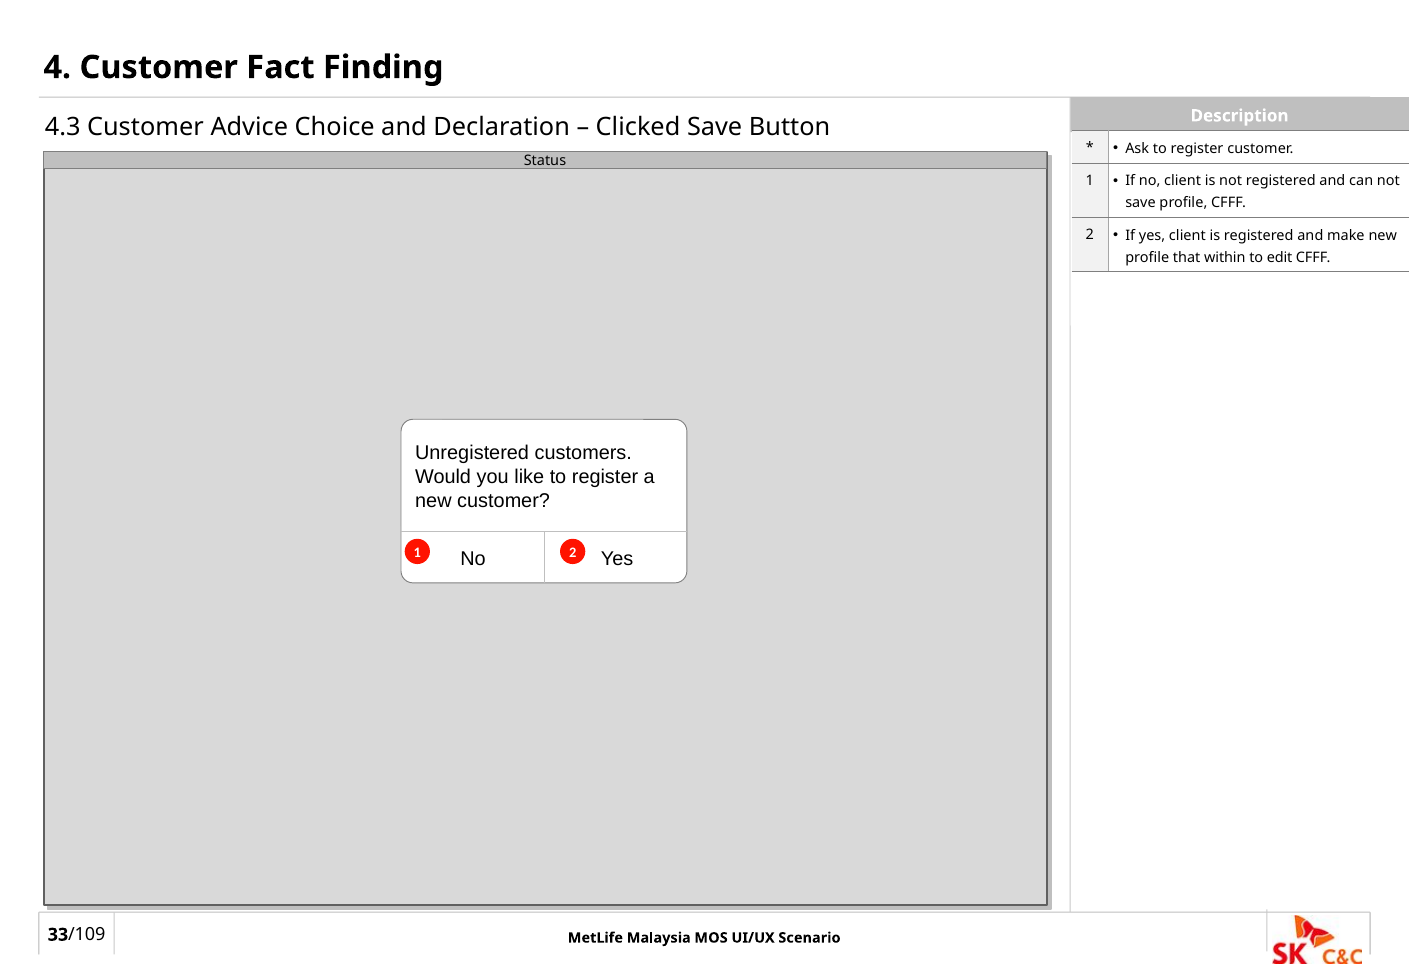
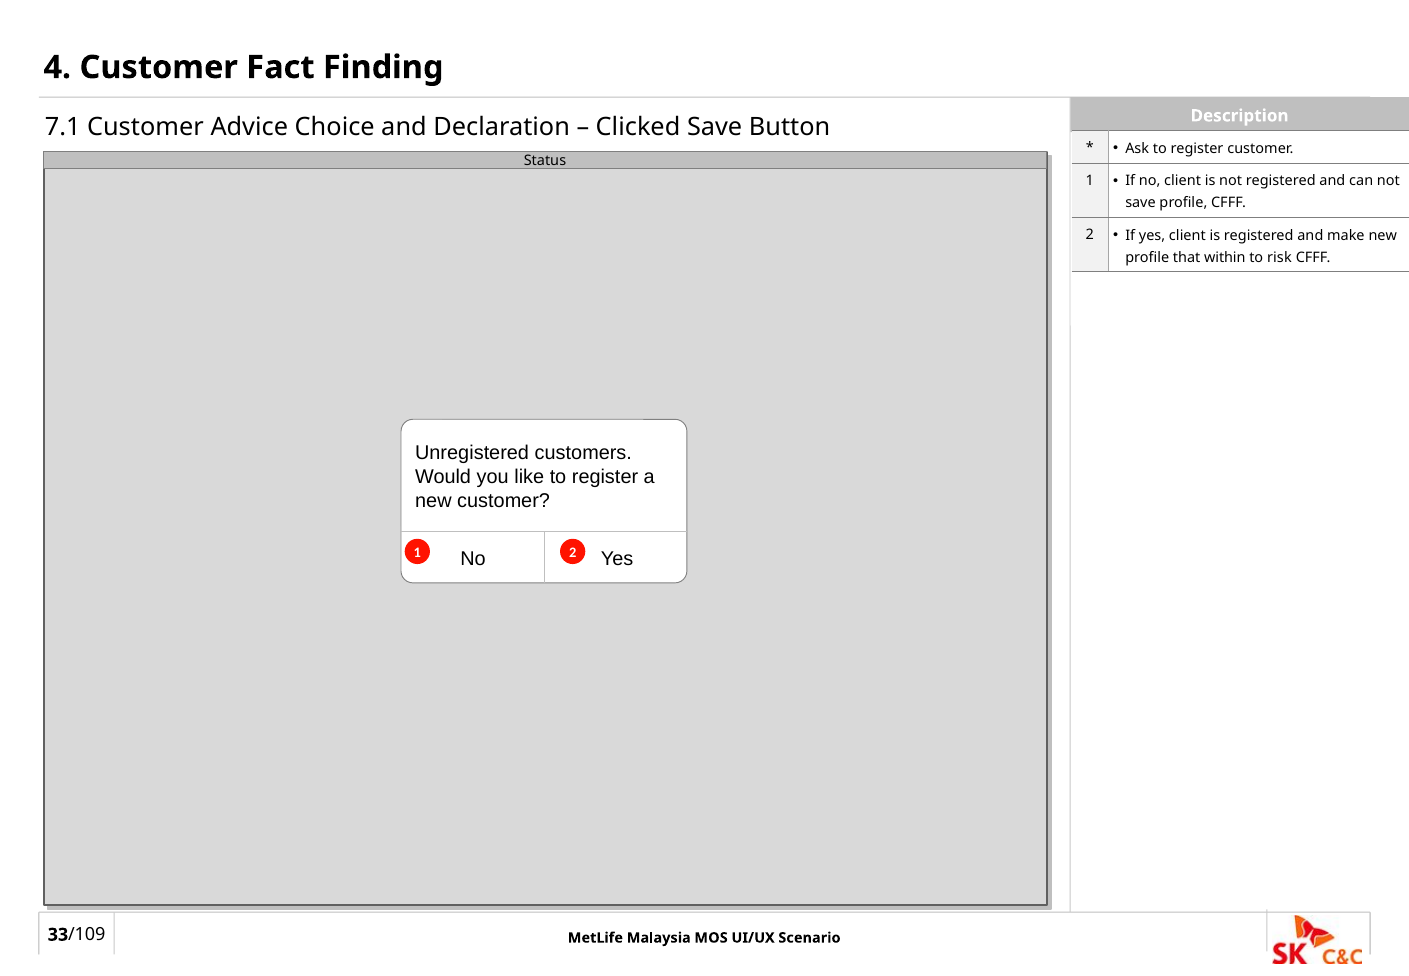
4.3: 4.3 -> 7.1 (63, 127)
edit: edit -> risk (1279, 257)
